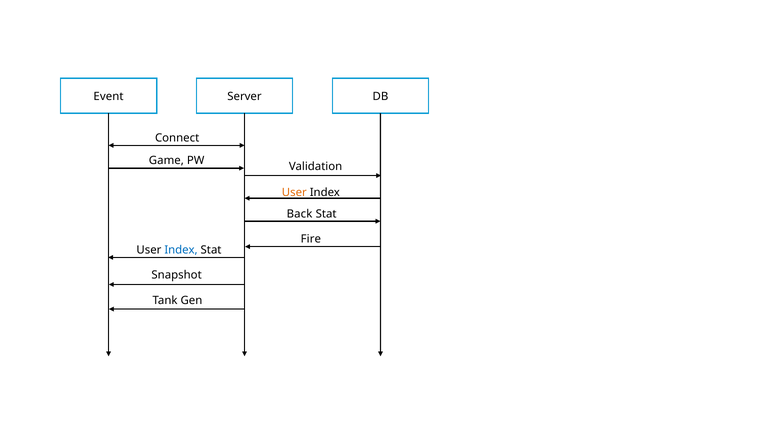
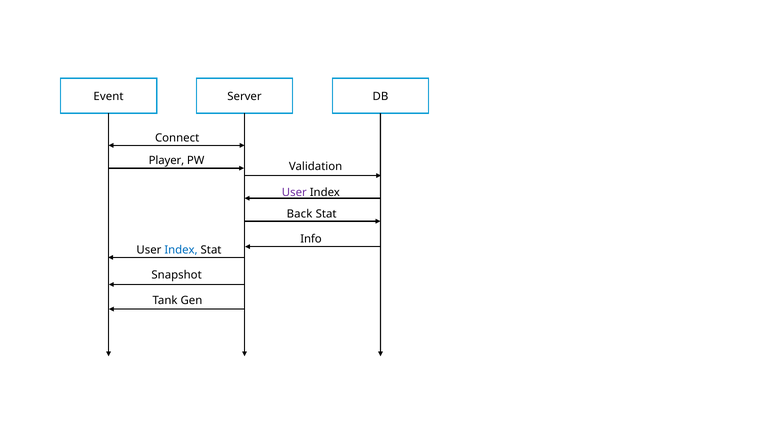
Game: Game -> Player (166, 161)
User colour: orange -> purple (294, 193)
Fire: Fire -> Info (311, 239)
